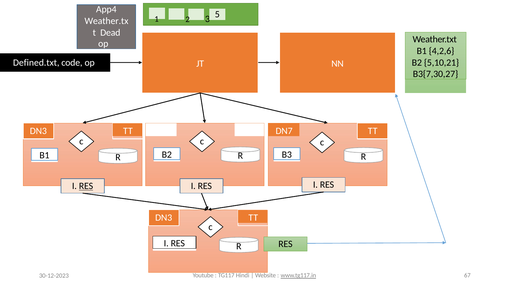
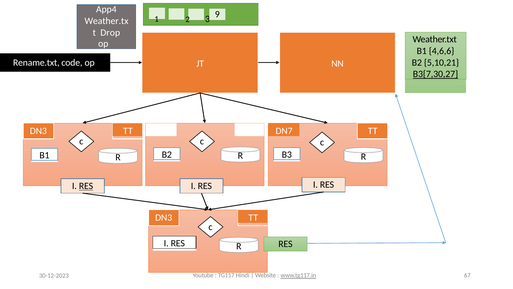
5: 5 -> 9 (217, 14)
Dead: Dead -> Drop (110, 32)
4,2,6: 4,2,6 -> 4,6,6 (442, 51)
Defined.txt: Defined.txt -> Rename.txt (36, 63)
B3{7,30,27 underline: none -> present (436, 74)
